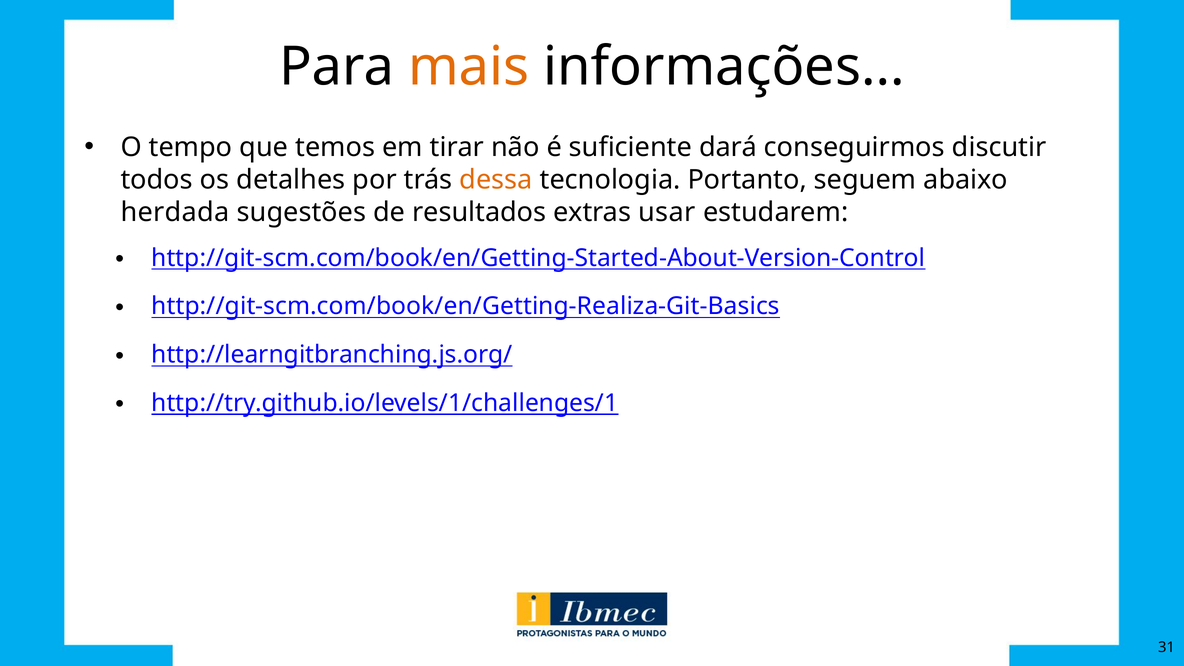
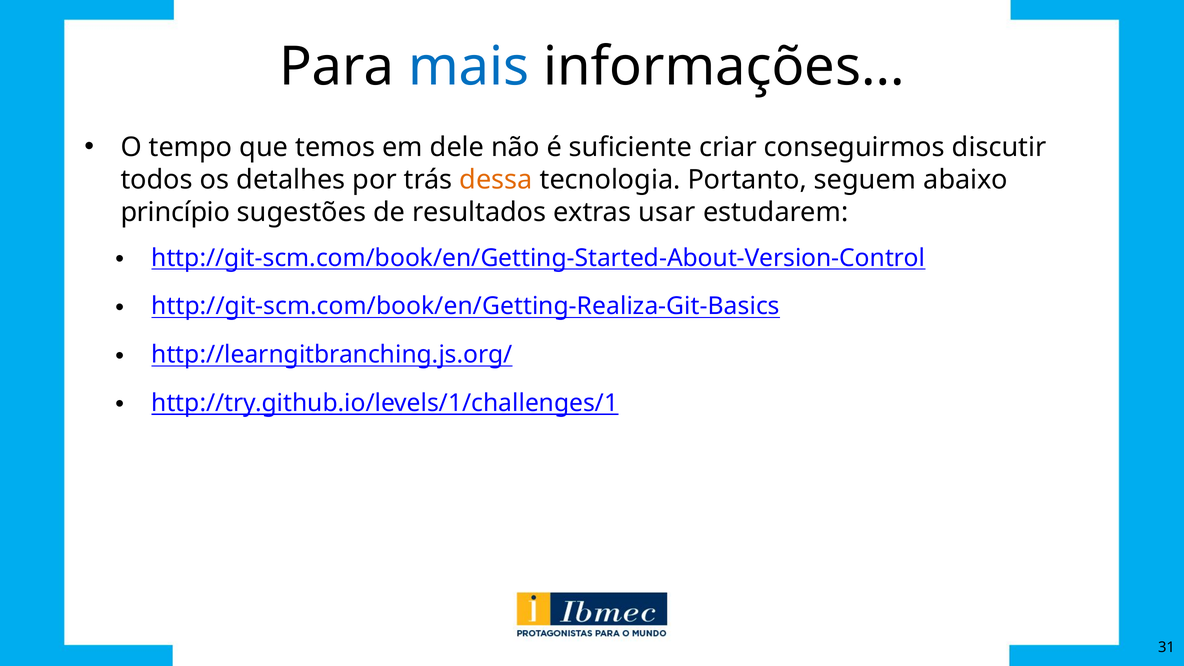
mais colour: orange -> blue (469, 67)
tirar: tirar -> dele (457, 147)
dará: dará -> criar (728, 147)
herdada: herdada -> princípio (175, 212)
